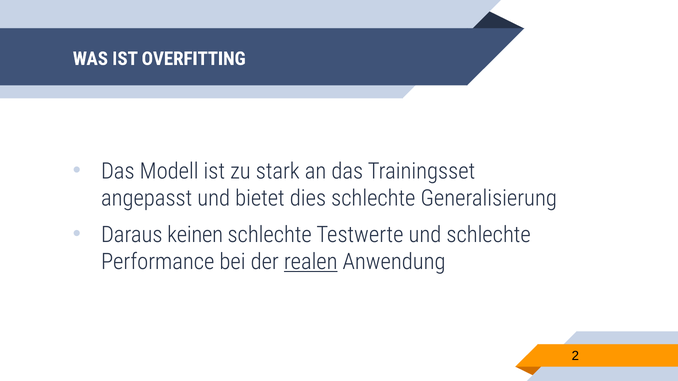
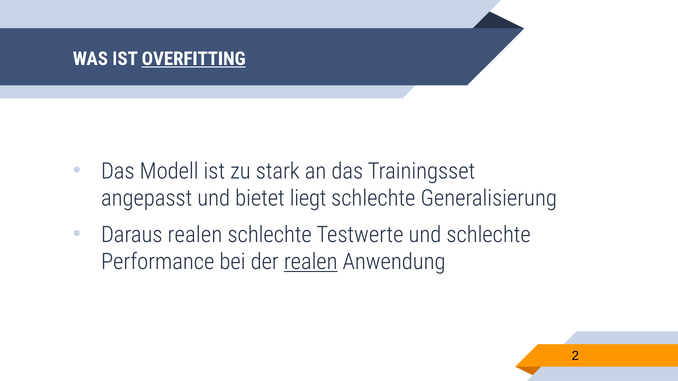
OVERFITTING underline: none -> present (194, 59)
dies: dies -> liegt (308, 198)
Daraus keinen: keinen -> realen (195, 235)
